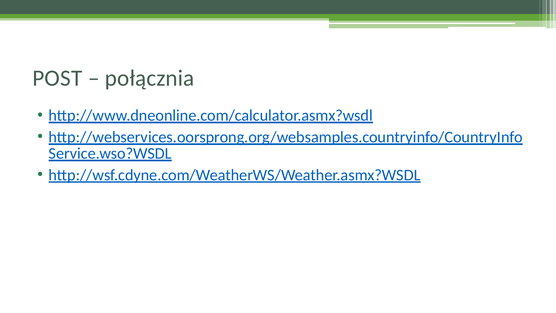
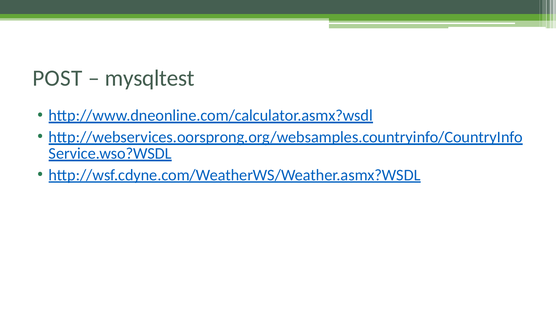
połącznia: połącznia -> mysqltest (150, 78)
